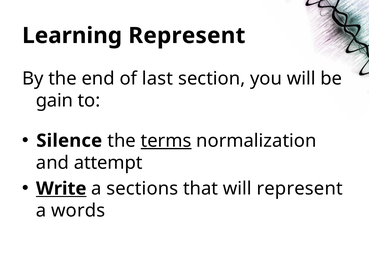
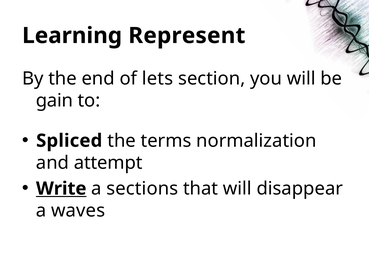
last: last -> lets (158, 79)
Silence: Silence -> Spliced (69, 141)
terms underline: present -> none (166, 141)
will represent: represent -> disappear (300, 189)
words: words -> waves (78, 211)
